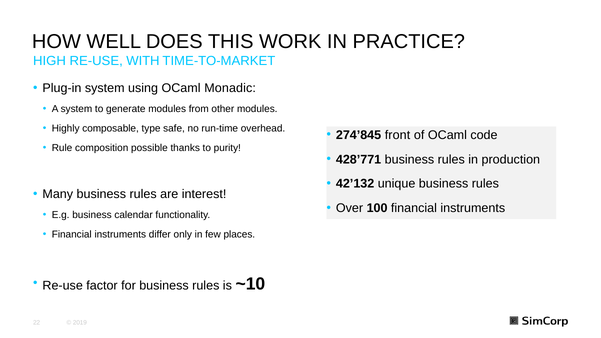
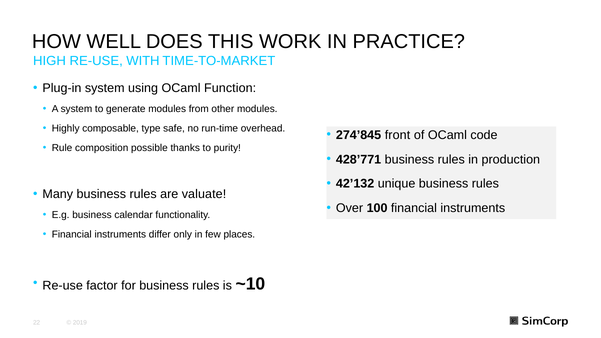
Monadic: Monadic -> Function (230, 88)
interest: interest -> valuate (204, 194)
